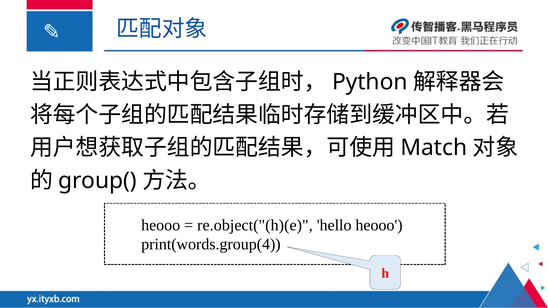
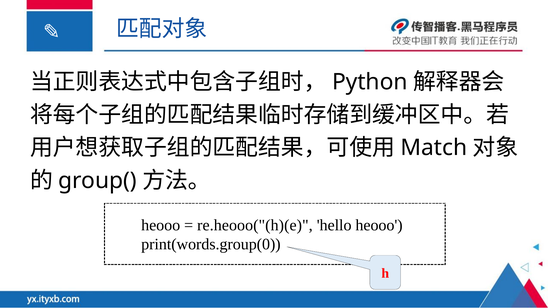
re.object("(h)(e: re.object("(h)(e -> re.heooo("(h)(e (255, 225)
print(words.group(4: print(words.group(4 -> print(words.group(0 (211, 245)
